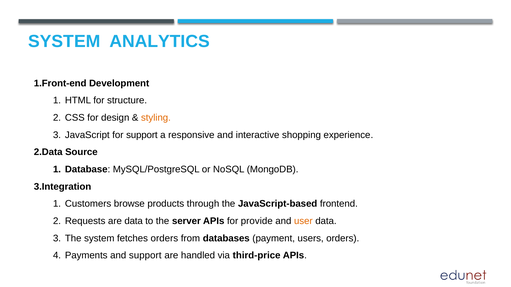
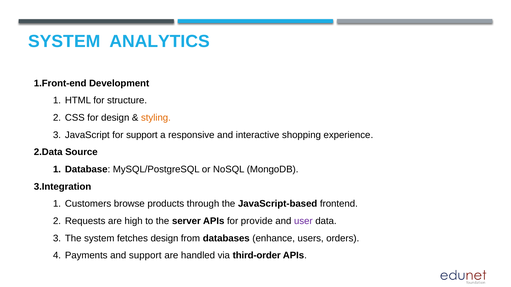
are data: data -> high (134, 221)
user colour: orange -> purple (303, 221)
fetches orders: orders -> design (164, 239)
payment: payment -> enhance (274, 239)
third-price: third-price -> third-order (257, 256)
